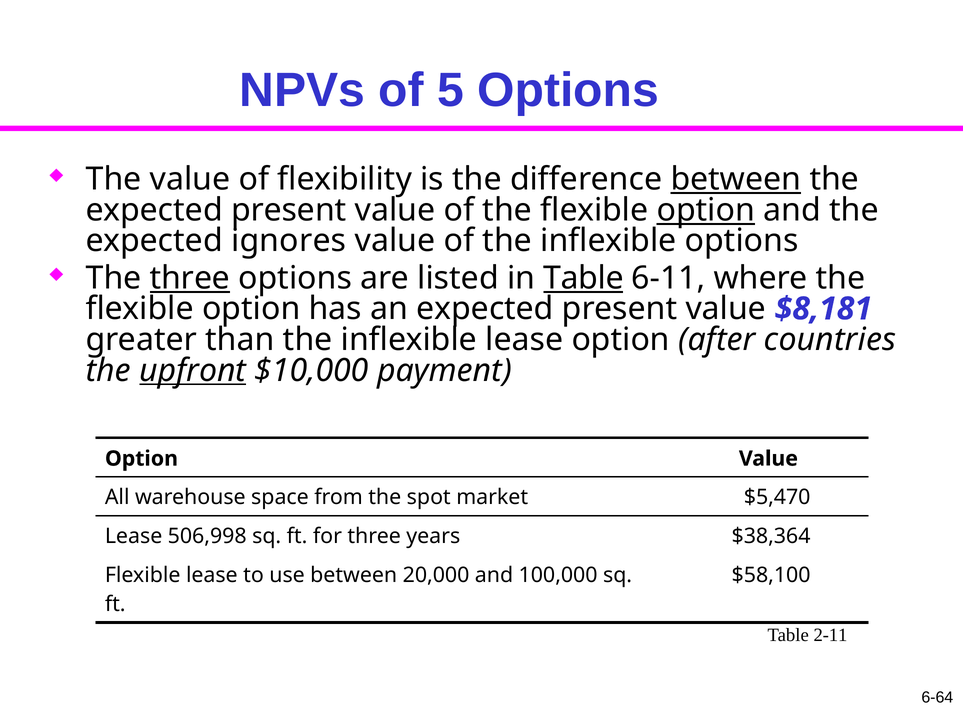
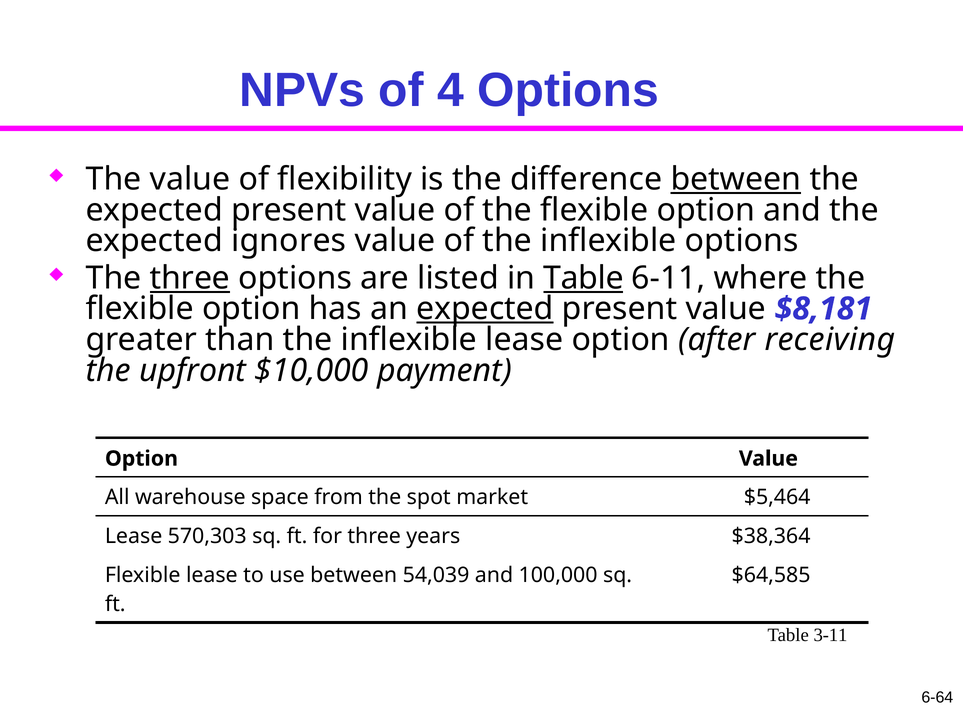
5: 5 -> 4 (451, 90)
option underline: present -> none (706, 210)
expected underline: none -> present (485, 309)
countries: countries -> receiving (830, 340)
upfront underline: present -> none (193, 371)
$5,470: $5,470 -> $5,464 (777, 497)
506,998: 506,998 -> 570,303 (207, 537)
20,000: 20,000 -> 54,039 (436, 576)
$58,100: $58,100 -> $64,585 (771, 576)
2-11: 2-11 -> 3-11 (830, 635)
